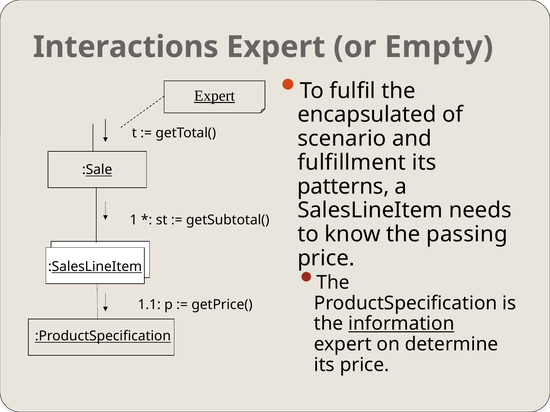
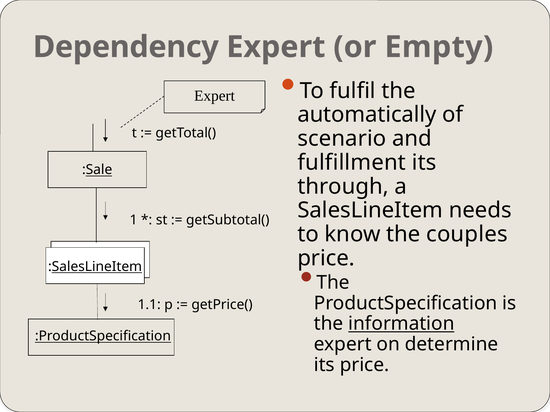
Interactions: Interactions -> Dependency (126, 47)
Expert underline: present -> none (214, 96)
encapsulated: encapsulated -> automatically (367, 115)
patterns: patterns -> through (343, 187)
passing: passing -> couples (467, 234)
